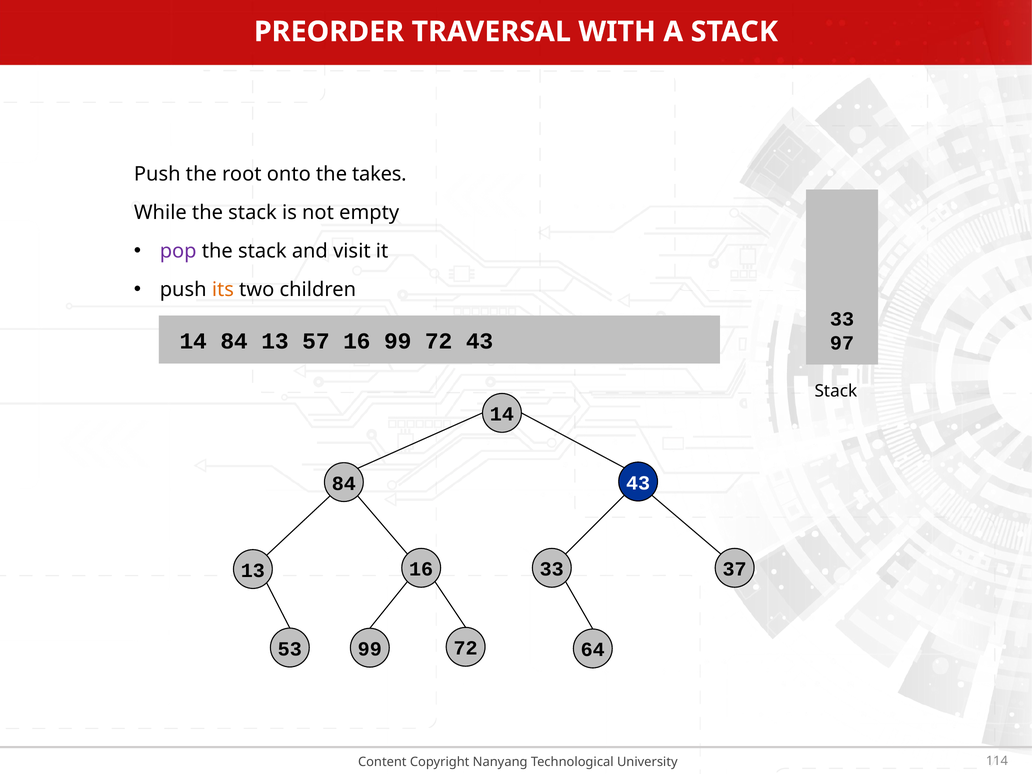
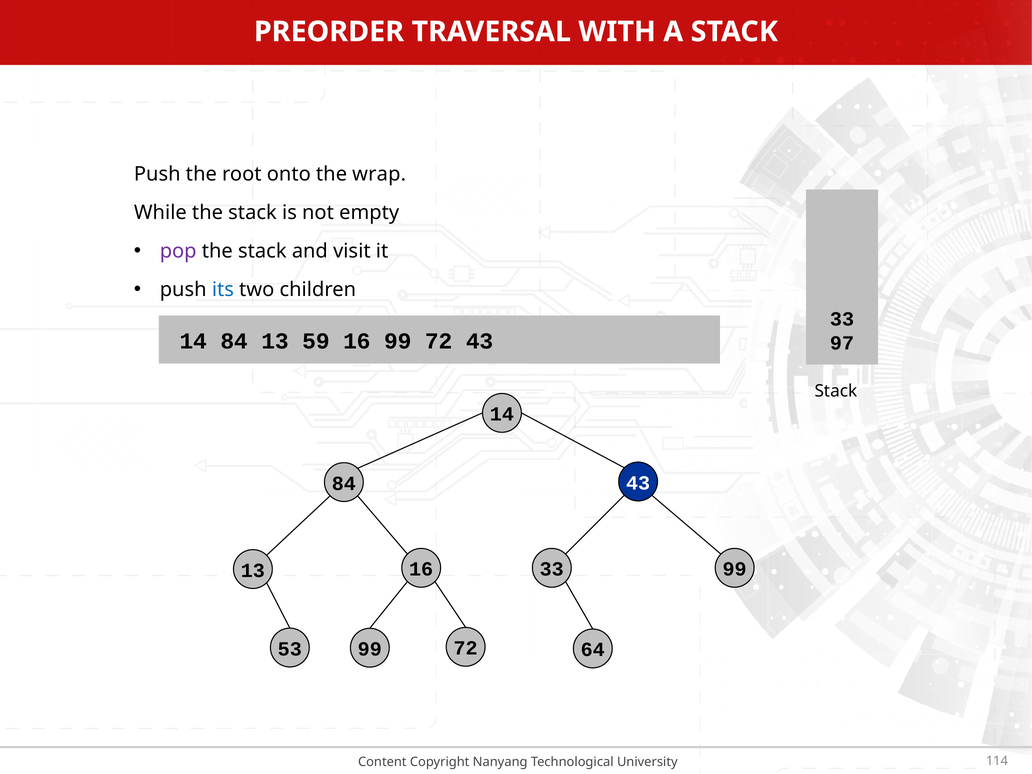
takes: takes -> wrap (379, 174)
its colour: orange -> blue (223, 290)
57: 57 -> 59 (316, 341)
33 37: 37 -> 99 (735, 569)
